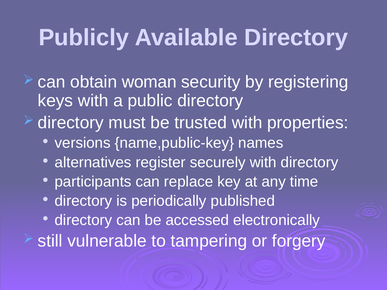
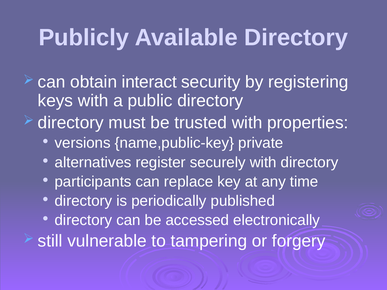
woman: woman -> interact (149, 82)
names: names -> private (261, 143)
